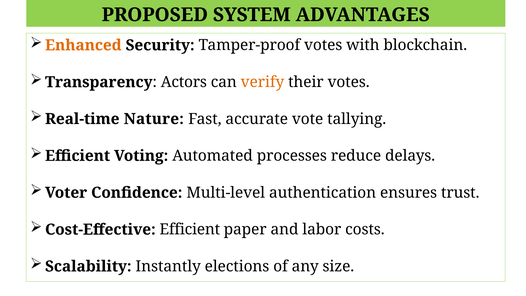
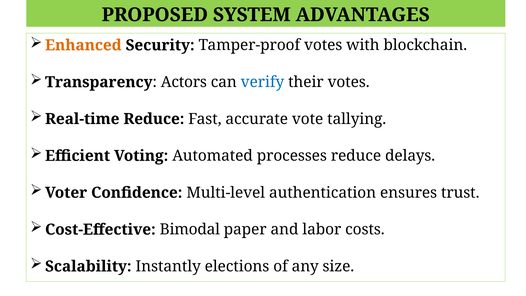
verify colour: orange -> blue (262, 82)
Real-time Nature: Nature -> Reduce (154, 119)
Cost-Effective Efficient: Efficient -> Bimodal (190, 229)
